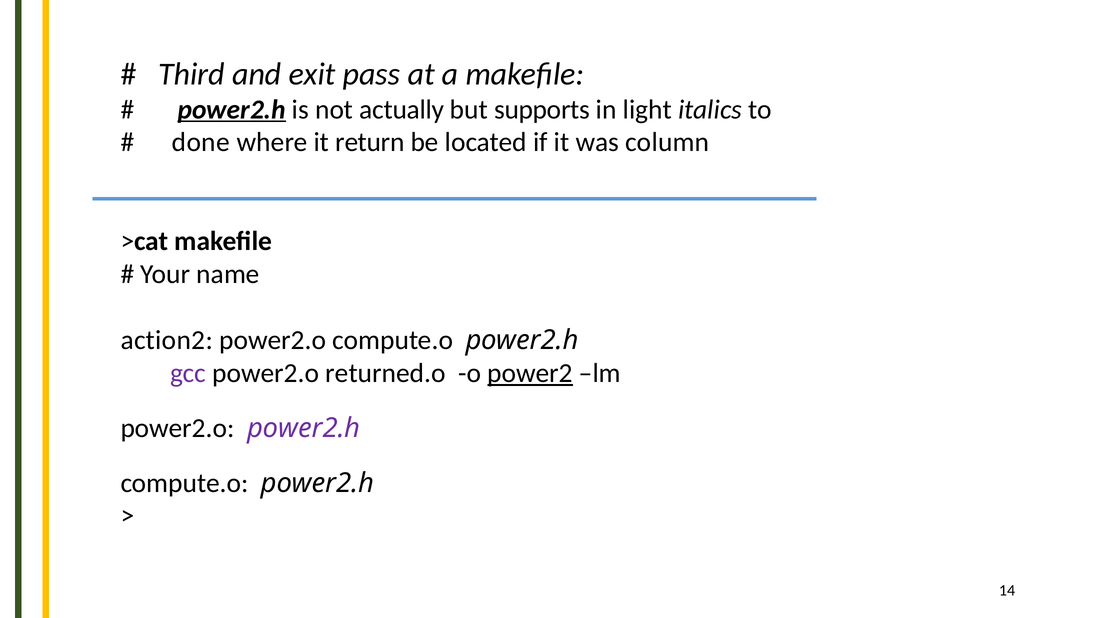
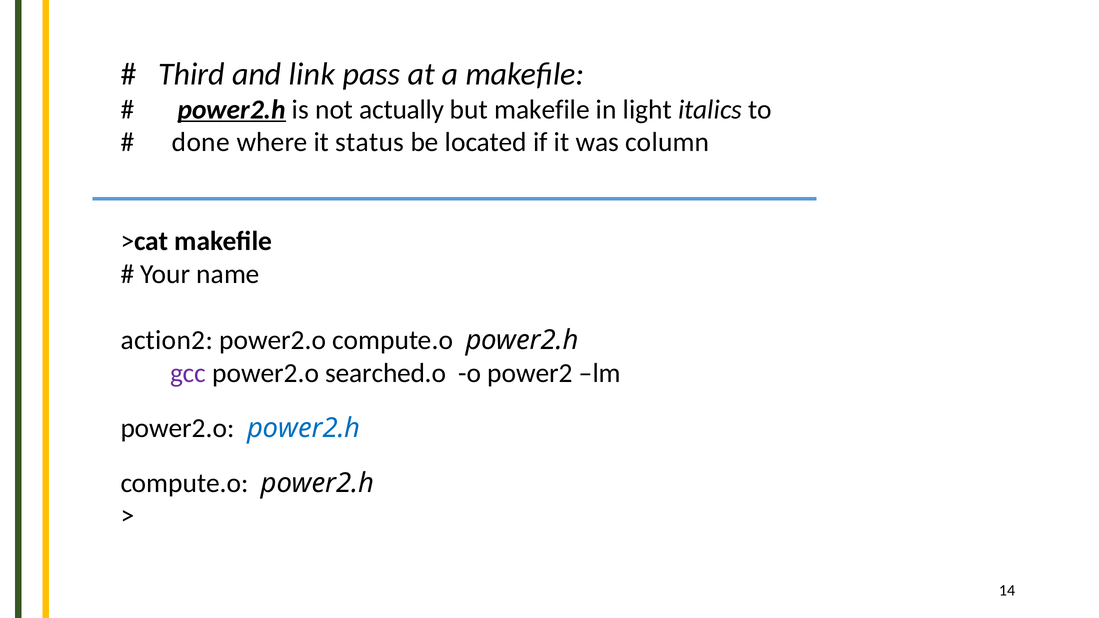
exit: exit -> link (312, 74)
but supports: supports -> makefile (542, 109)
return: return -> status (370, 142)
returned.o: returned.o -> searched.o (386, 373)
power2 underline: present -> none (530, 373)
power2.h colour: purple -> blue (304, 428)
